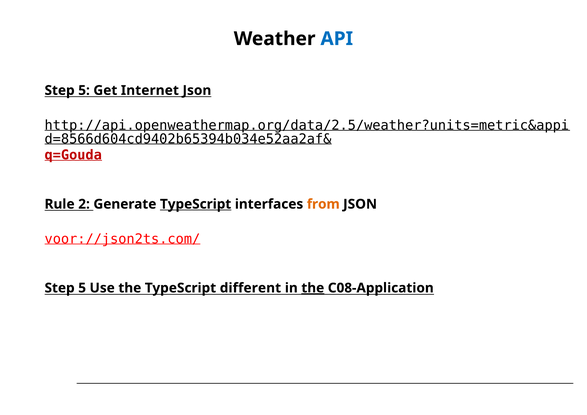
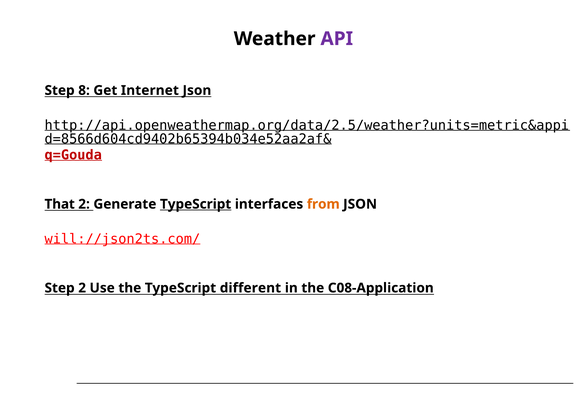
API colour: blue -> purple (337, 39)
5: 5 -> 8 (84, 90)
Rule: Rule -> That (60, 204)
voor://json2ts.com/: voor://json2ts.com/ -> will://json2ts.com/ (122, 239)
5: 5 -> 2 (82, 288)
the underline: present -> none (313, 288)
